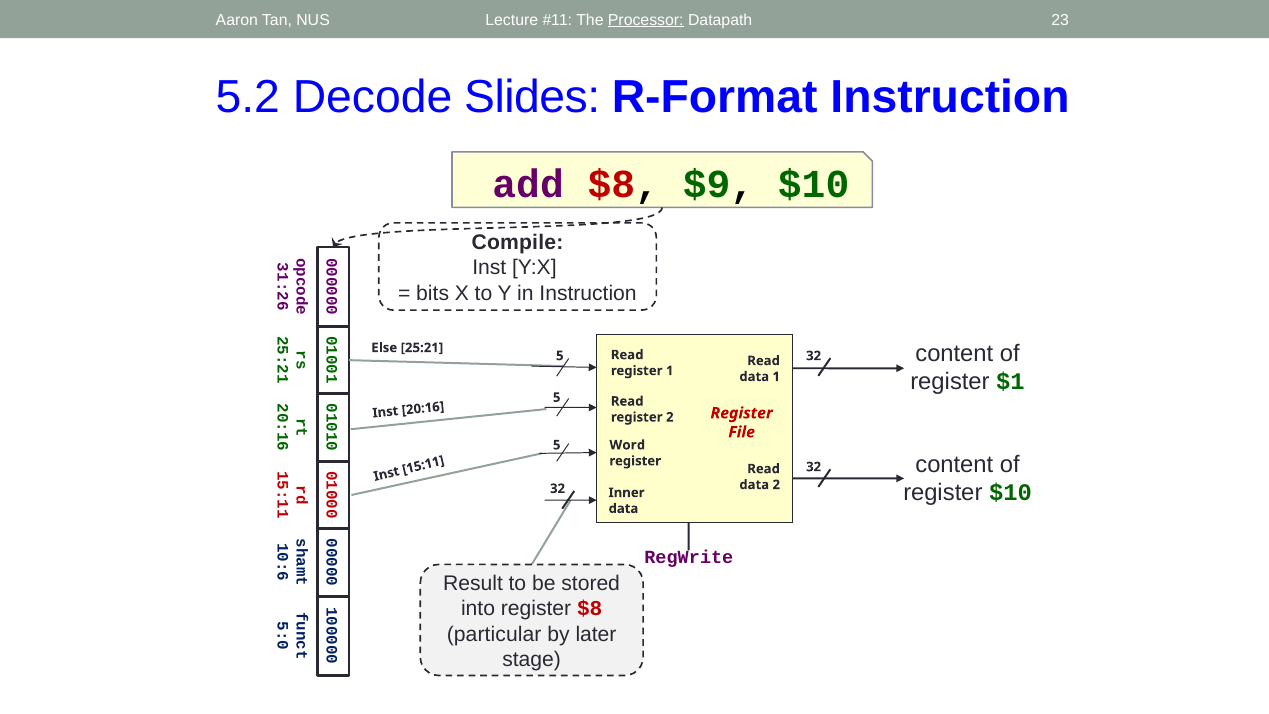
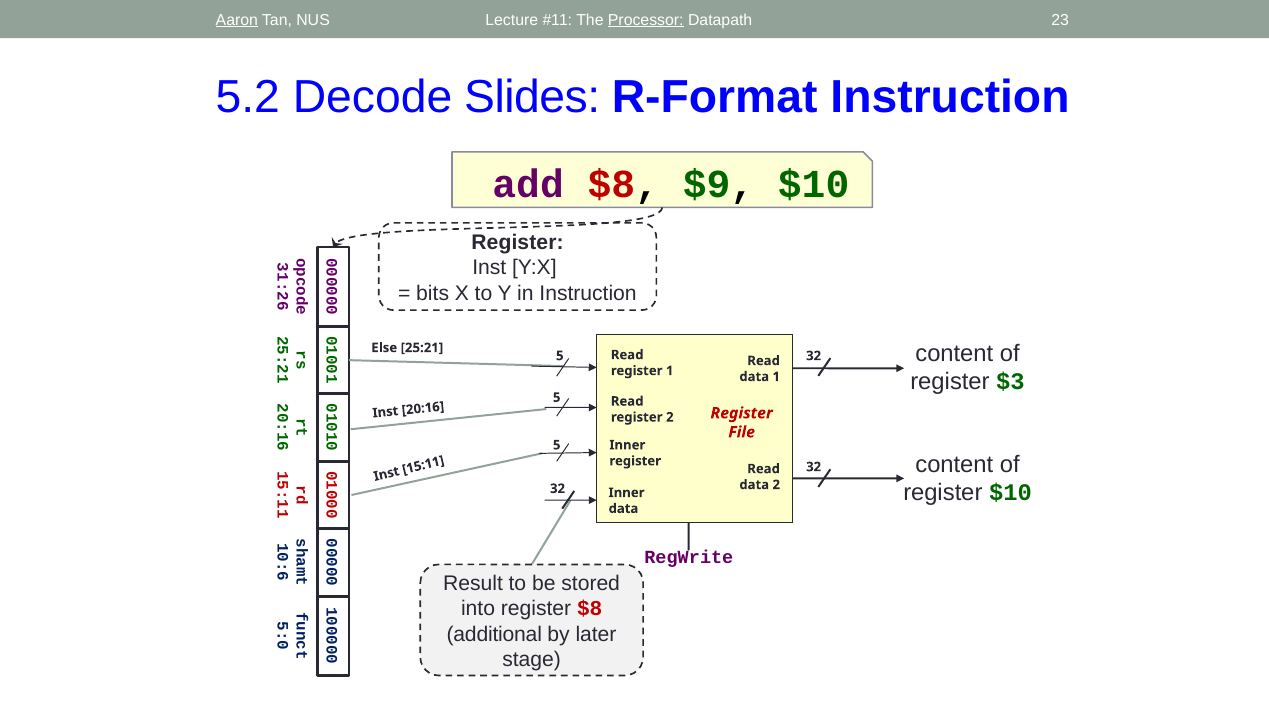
Aaron underline: none -> present (237, 20)
Compile: Compile -> Register (518, 243)
$1: $1 -> $3 (1010, 382)
Word: Word -> Inner (627, 445)
particular: particular -> additional (494, 634)
